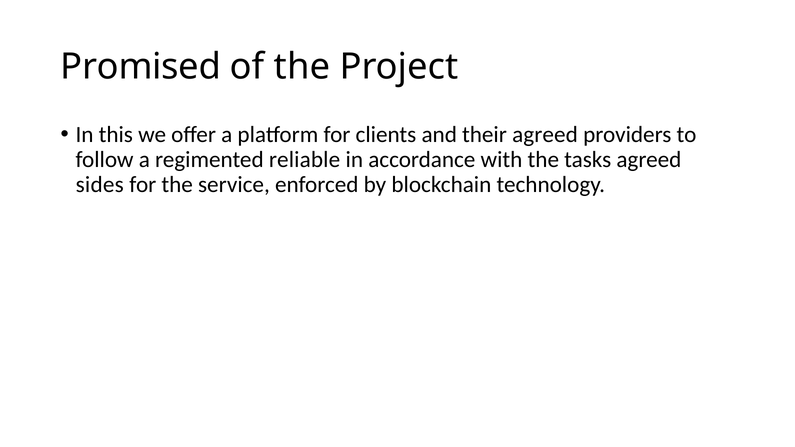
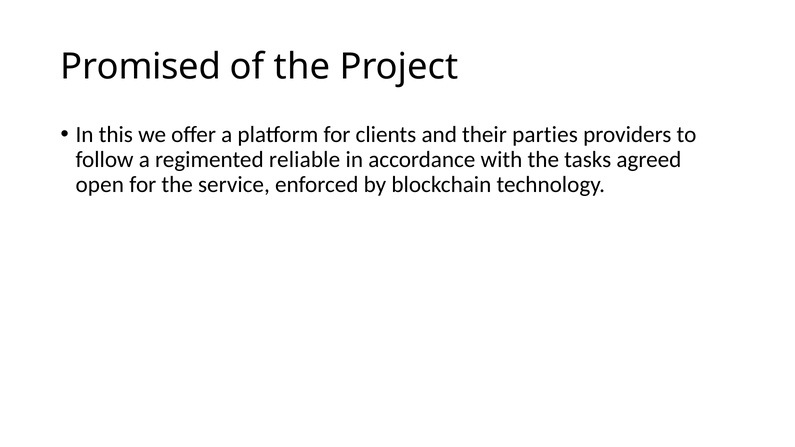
their agreed: agreed -> parties (545, 134)
sides: sides -> open (100, 185)
